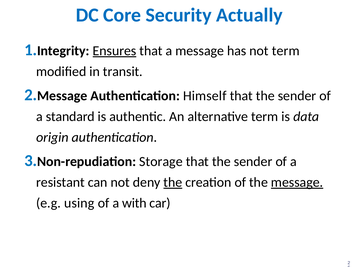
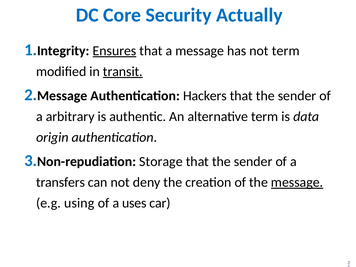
transit underline: none -> present (123, 72)
Himself: Himself -> Hackers (205, 96)
standard: standard -> arbitrary (70, 117)
resistant: resistant -> transfers (61, 182)
the underline: present -> none (173, 182)
with: with -> uses (134, 203)
